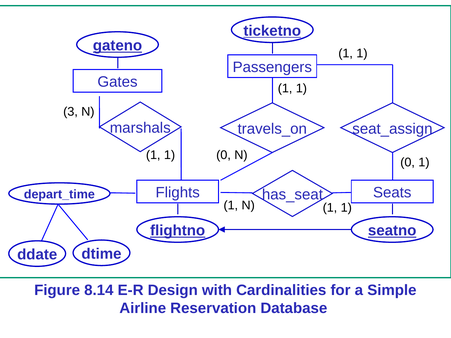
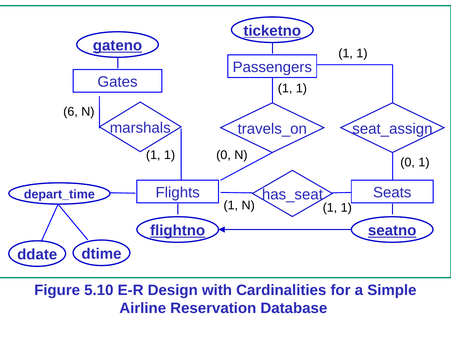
3: 3 -> 6 (71, 112)
8.14: 8.14 -> 5.10 (99, 290)
